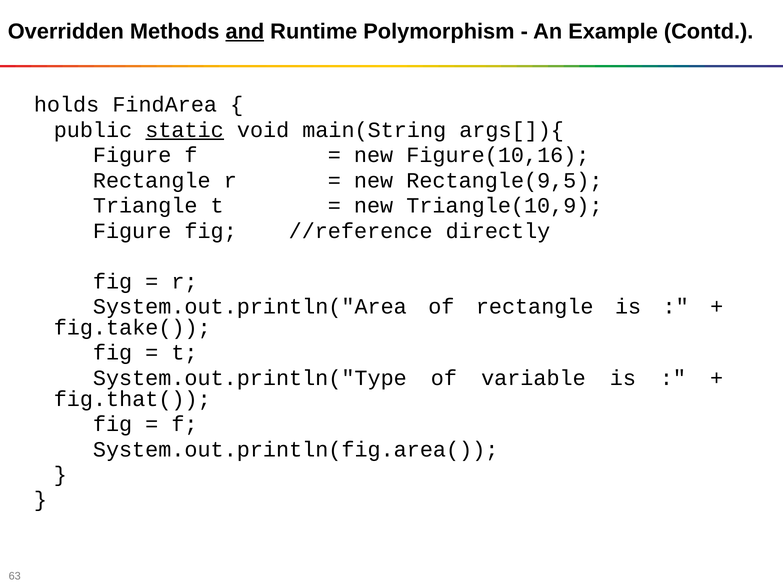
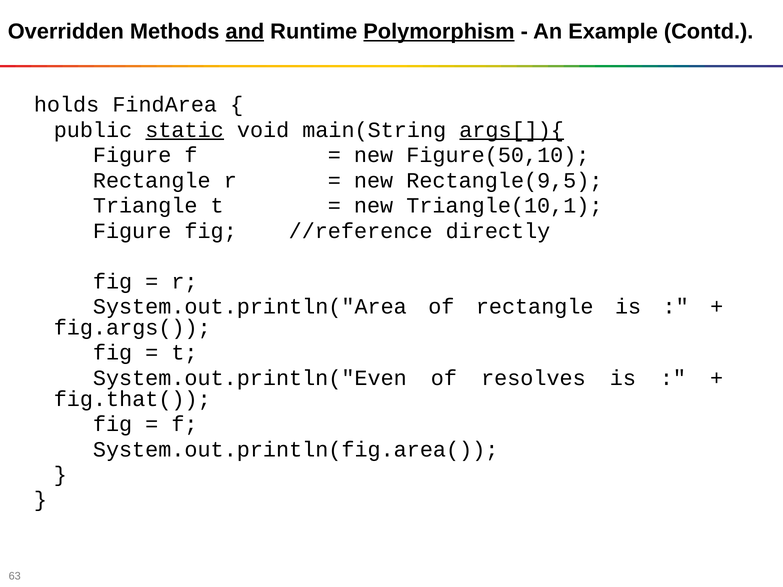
Polymorphism underline: none -> present (439, 32)
args[]){ underline: none -> present (512, 130)
Figure(10,16: Figure(10,16 -> Figure(50,10 (498, 155)
Triangle(10,9: Triangle(10,9 -> Triangle(10,1 (504, 206)
fig.take(: fig.take( -> fig.args( (132, 328)
System.out.println("Type: System.out.println("Type -> System.out.println("Even (250, 378)
variable: variable -> resolves (533, 378)
